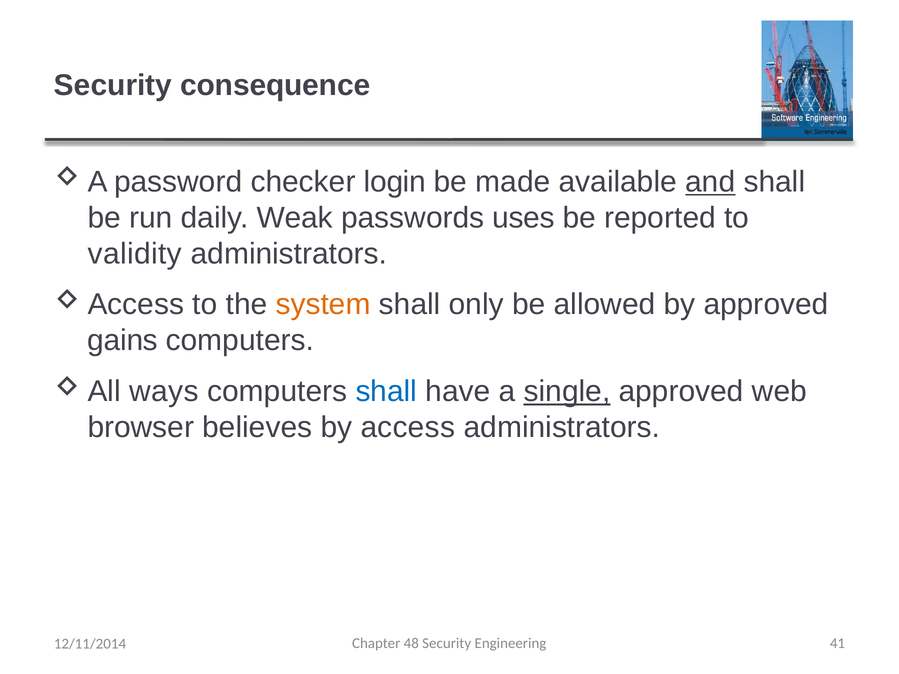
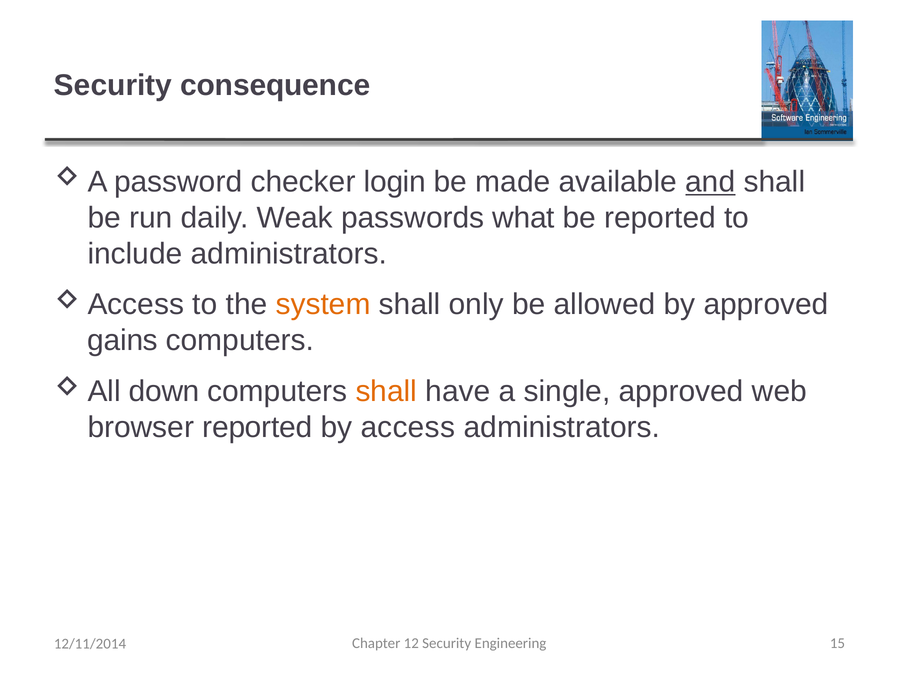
uses: uses -> what (524, 218)
validity: validity -> include (135, 254)
ways: ways -> down (164, 392)
shall colour: blue -> orange (386, 392)
single underline: present -> none (567, 392)
browser believes: believes -> reported (257, 428)
48: 48 -> 12 (411, 644)
41: 41 -> 15 (837, 644)
